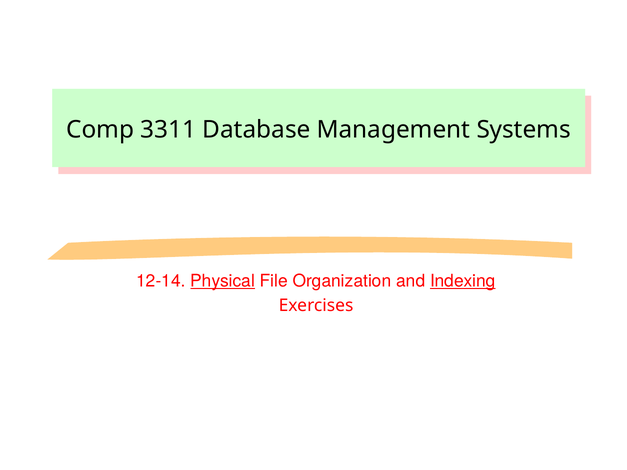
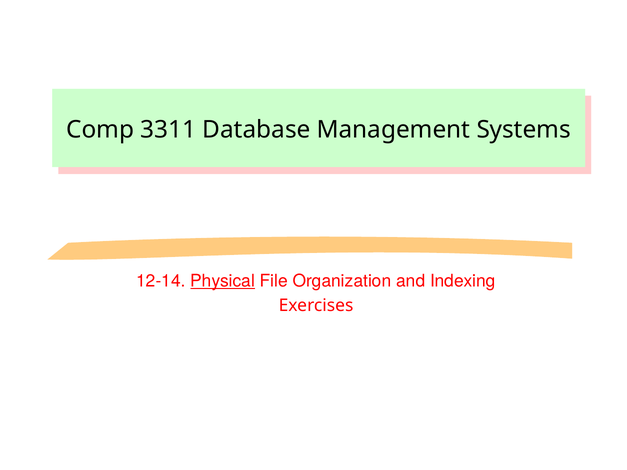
Indexing underline: present -> none (463, 281)
